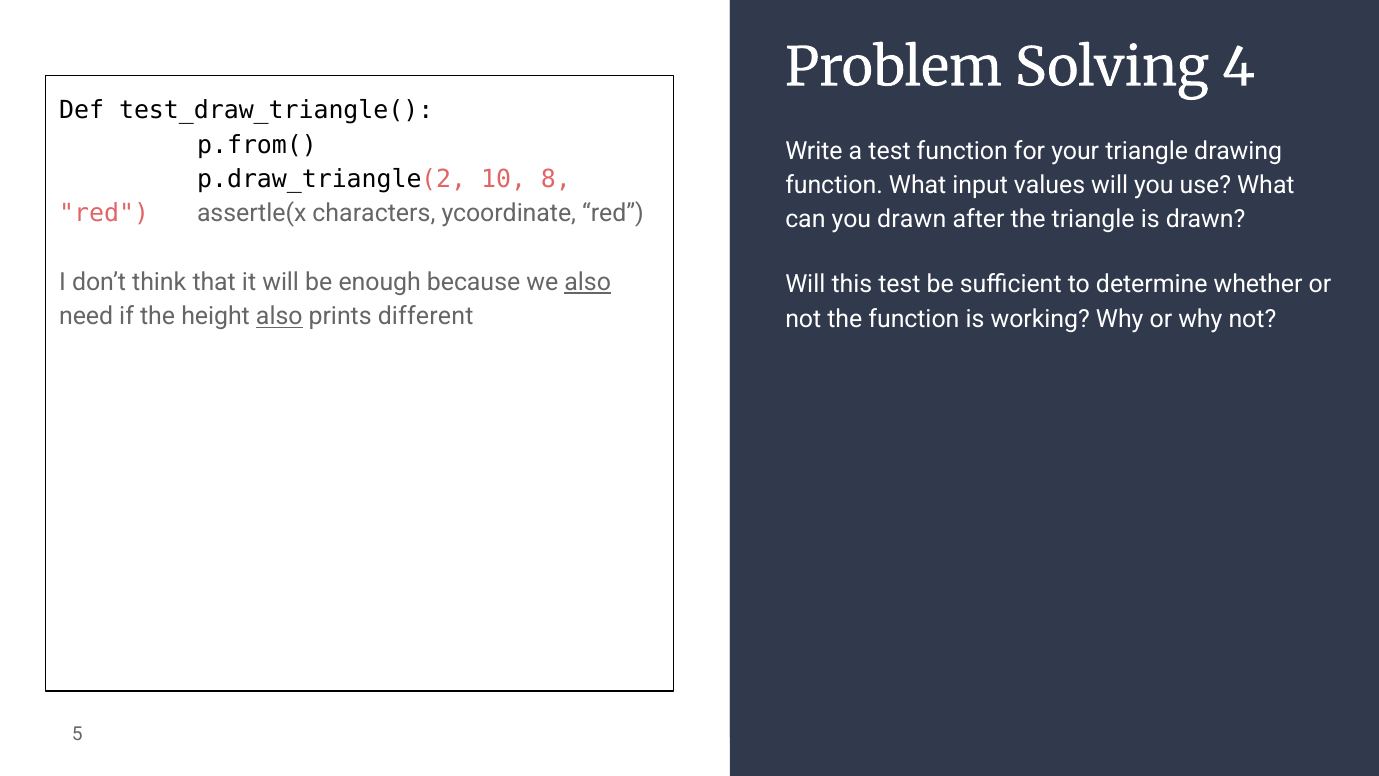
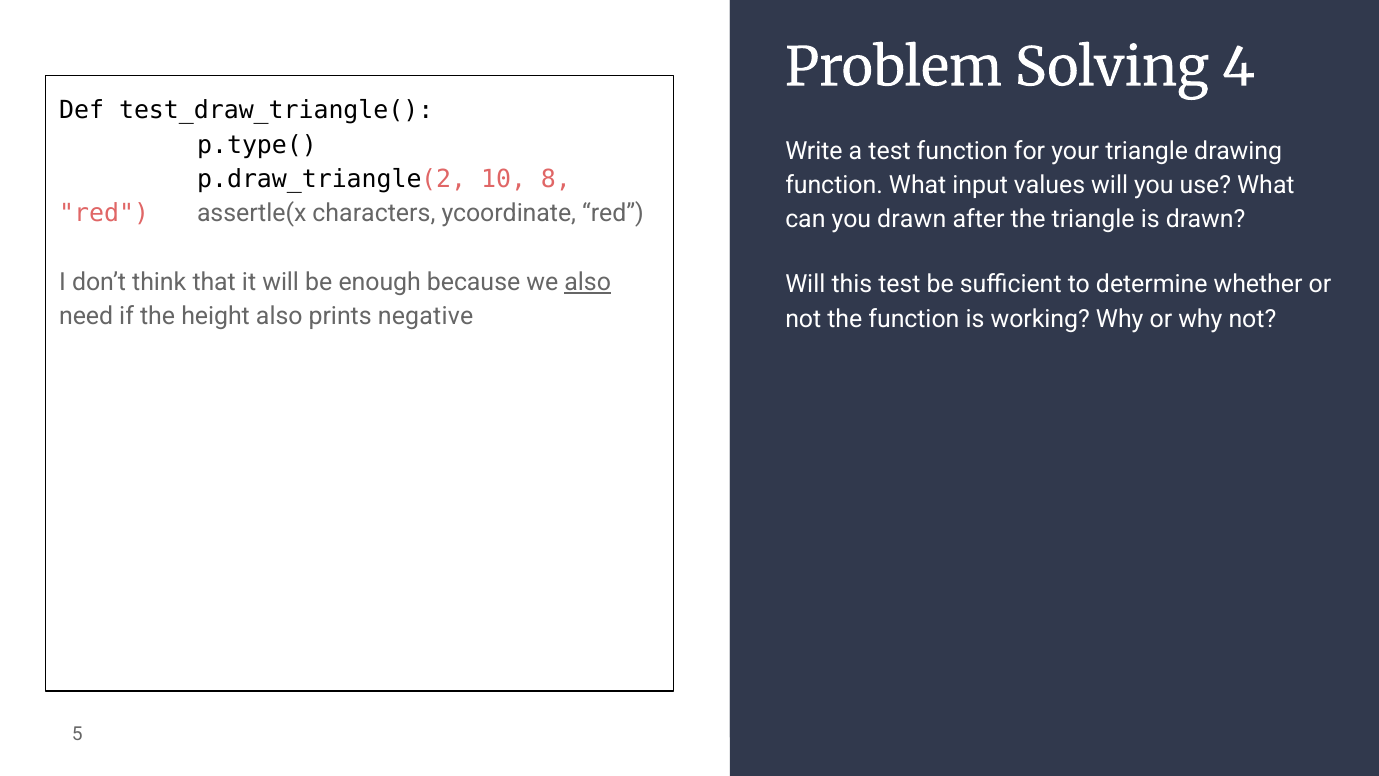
p.from(: p.from( -> p.type( (257, 145)
also underline: present -> none (279, 317)
different: different -> negative (426, 317)
